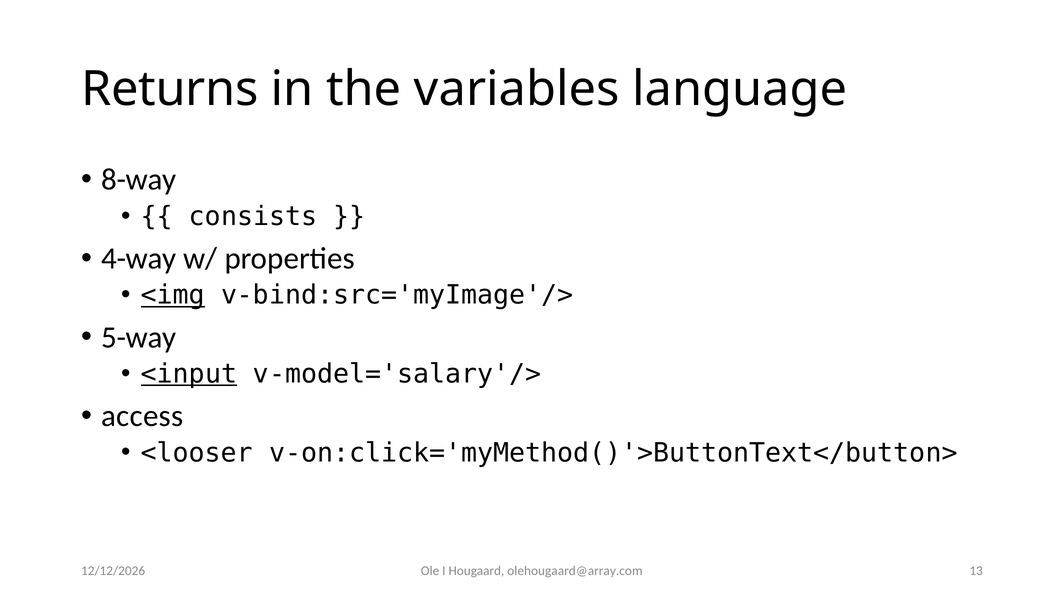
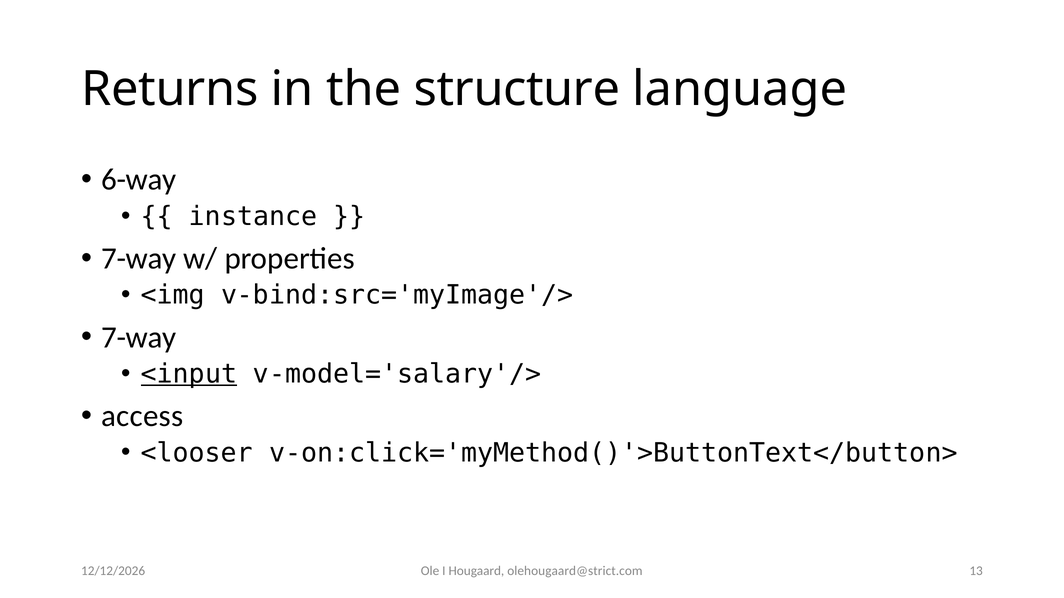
variables: variables -> structure (517, 89)
8-way: 8-way -> 6-way (139, 180)
consists: consists -> instance (253, 217)
4-way: 4-way -> 7-way (139, 259)
<img underline: present -> none (173, 295)
5-way: 5-way -> 7-way (139, 338)
olehougaard@array.com: olehougaard@array.com -> olehougaard@strict.com (575, 571)
